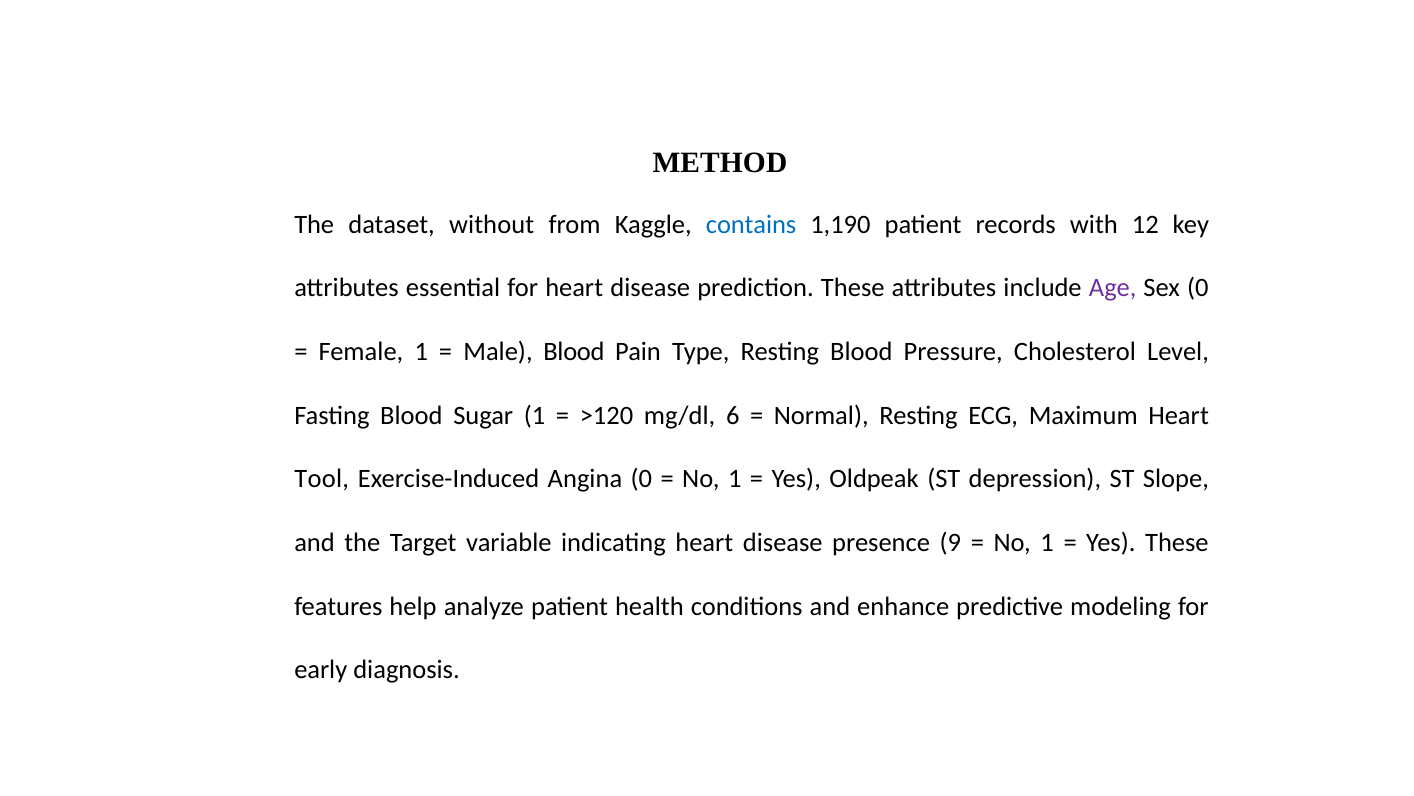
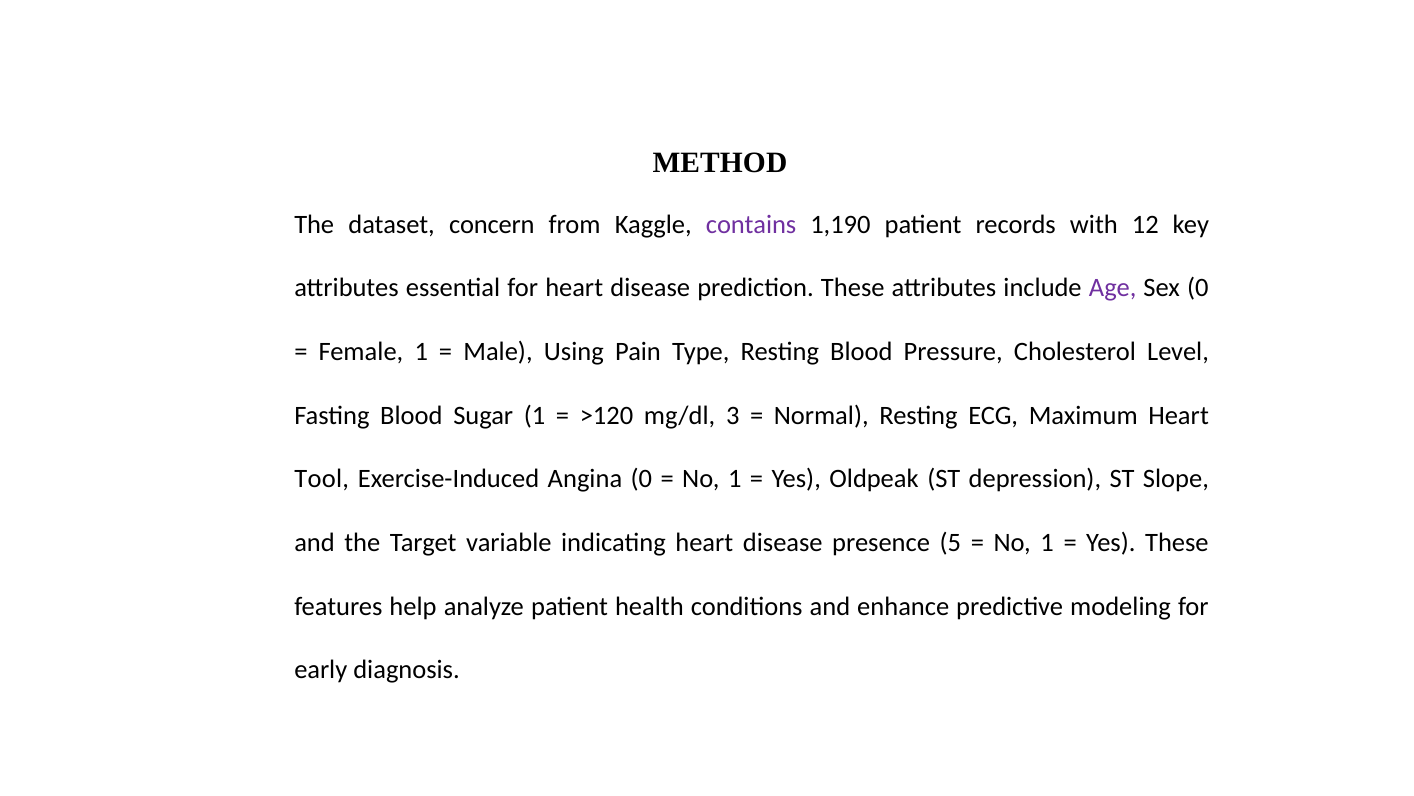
without: without -> concern (492, 224)
contains colour: blue -> purple (751, 224)
Male Blood: Blood -> Using (574, 351)
6: 6 -> 3 (733, 415)
9: 9 -> 5 (950, 542)
